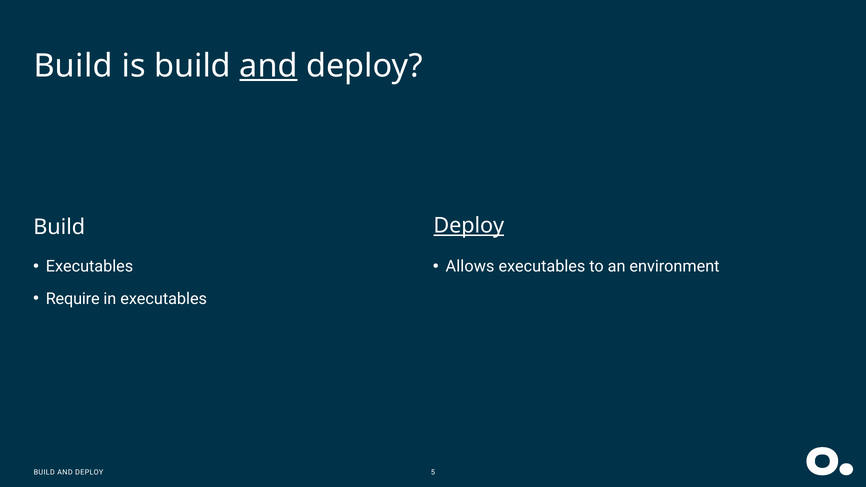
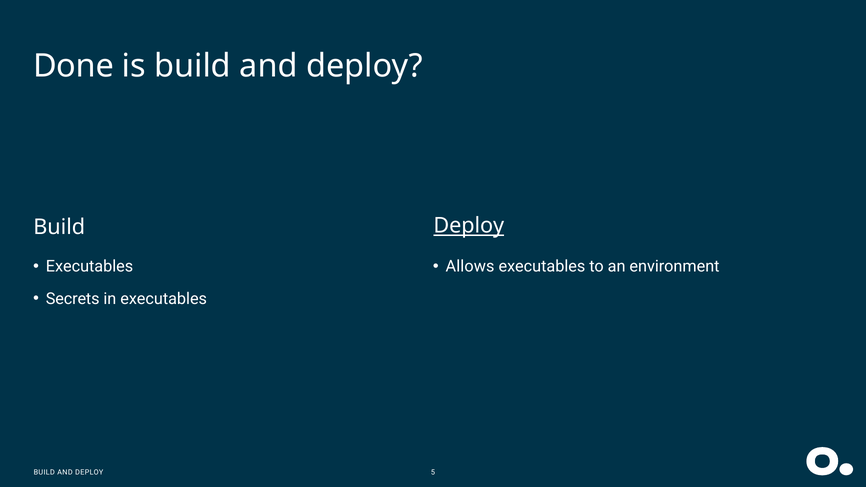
Build: Build -> Done (73, 66)
and underline: present -> none (269, 66)
Require: Require -> Secrets (73, 299)
